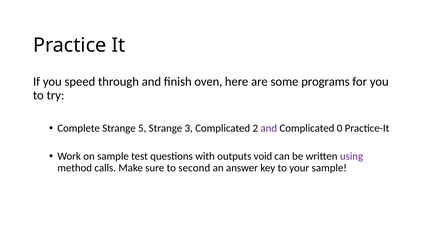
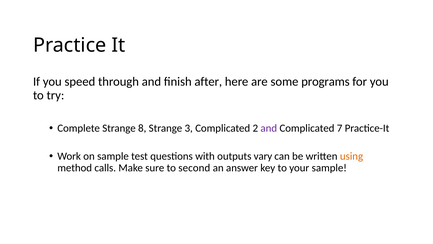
oven: oven -> after (208, 81)
5: 5 -> 8 (142, 128)
0: 0 -> 7 (340, 128)
void: void -> vary (263, 156)
using colour: purple -> orange (352, 156)
